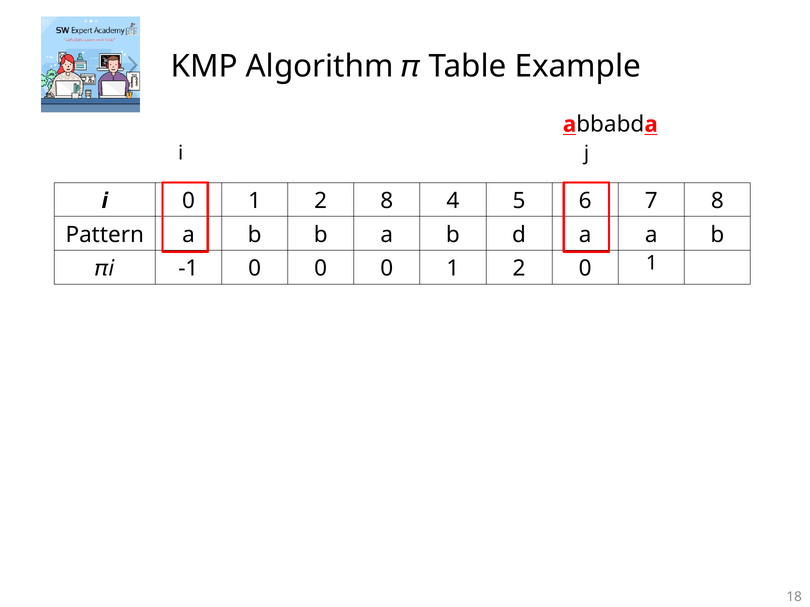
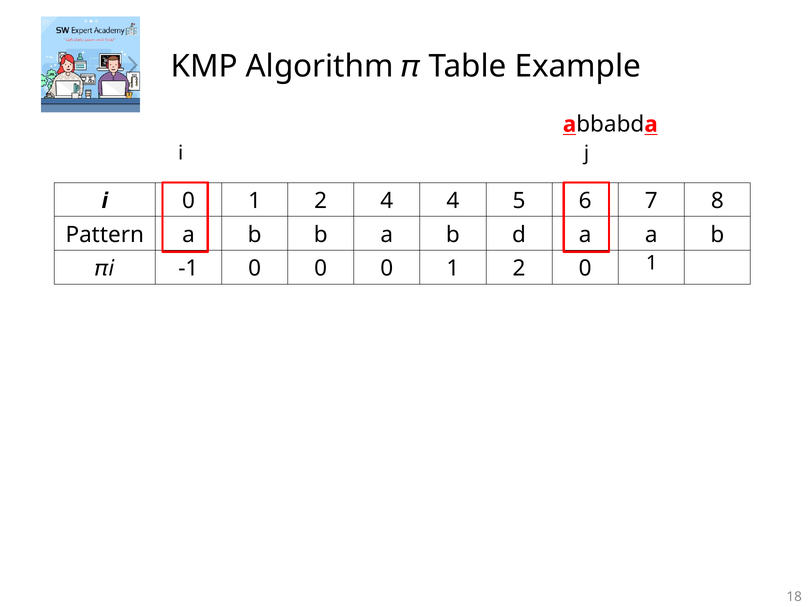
2 8: 8 -> 4 (387, 201)
